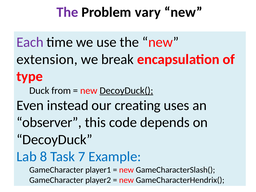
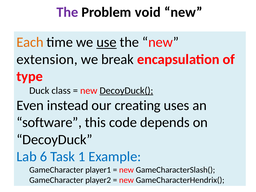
vary: vary -> void (148, 12)
Each colour: purple -> orange (30, 42)
use underline: none -> present (106, 42)
from: from -> class (61, 91)
observer: observer -> software (49, 122)
8: 8 -> 6 (43, 157)
7: 7 -> 1 (82, 157)
